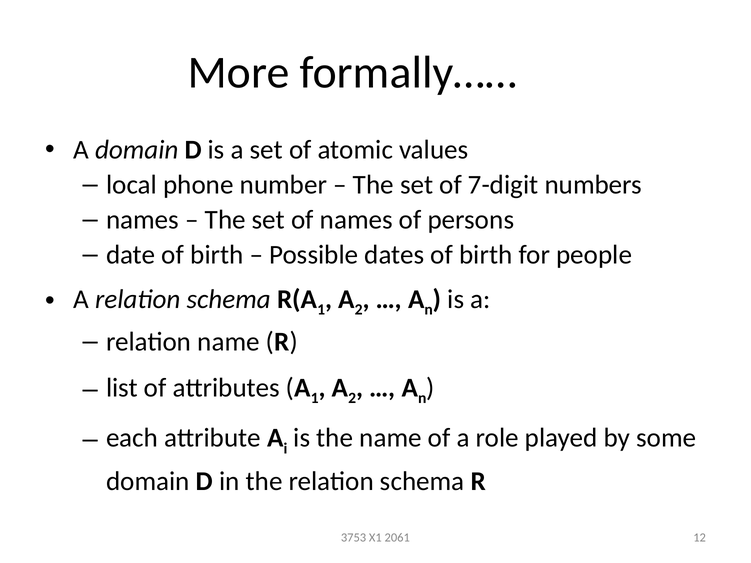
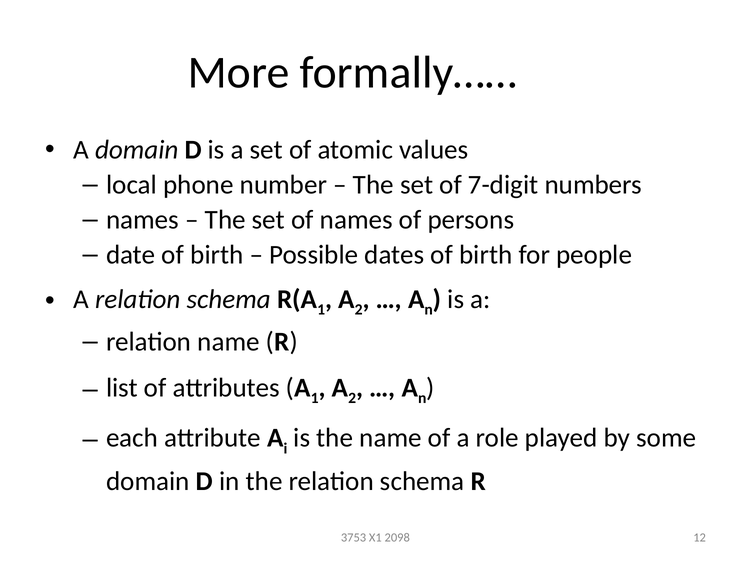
2061: 2061 -> 2098 (397, 538)
